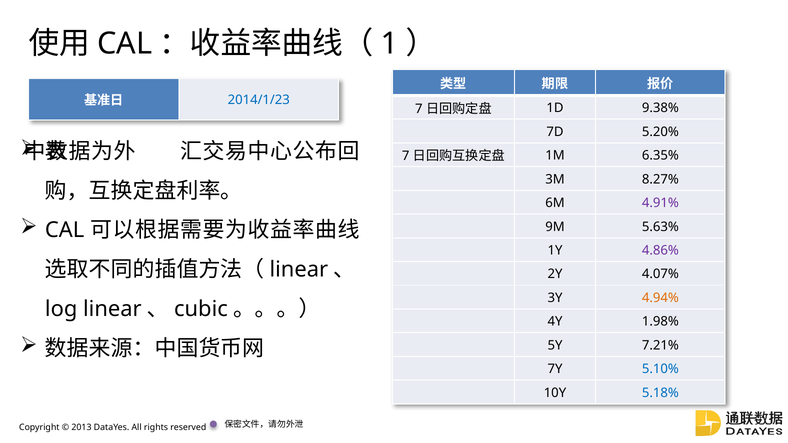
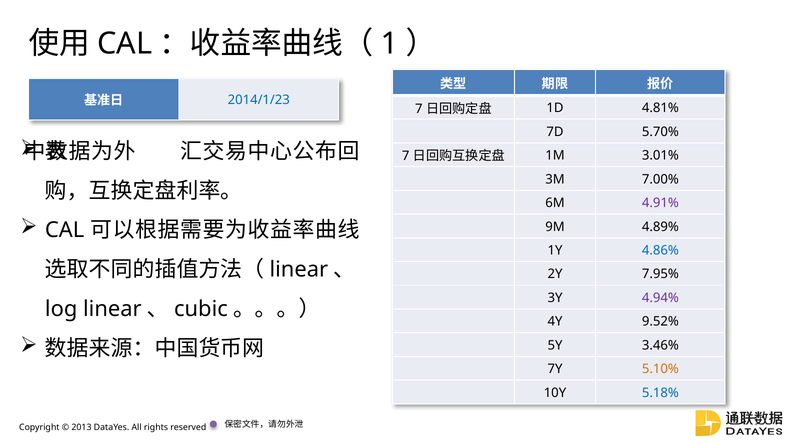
9.38%: 9.38% -> 4.81% (660, 108)
5.20%: 5.20% -> 5.70% (660, 132)
6.35%: 6.35% -> 3.01% (660, 156)
8.27%: 8.27% -> 7.00% (660, 179)
5.63%: 5.63% -> 4.89% (660, 227)
4.86% colour: purple -> blue (660, 251)
4.07%: 4.07% -> 7.95% (660, 274)
4.94% colour: orange -> purple (660, 298)
1.98%: 1.98% -> 9.52% (660, 322)
7.21%: 7.21% -> 3.46% (660, 346)
5.10% colour: blue -> orange (660, 369)
